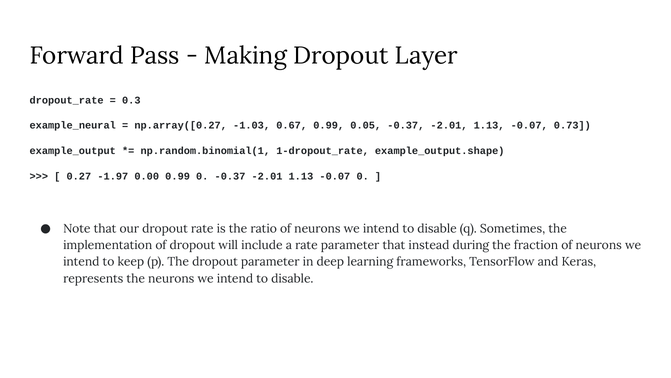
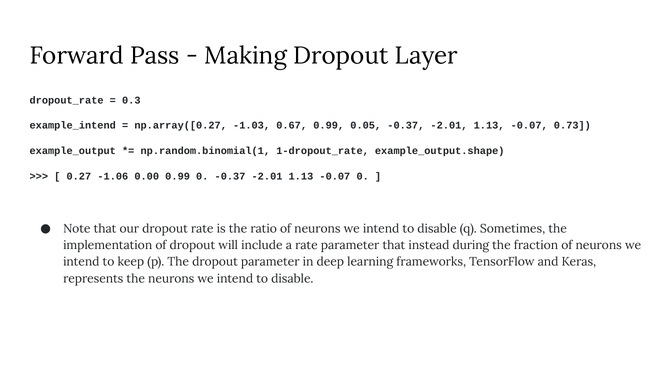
example_neural: example_neural -> example_intend (73, 125)
-1.97: -1.97 -> -1.06 (113, 176)
